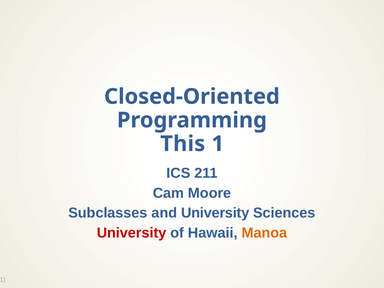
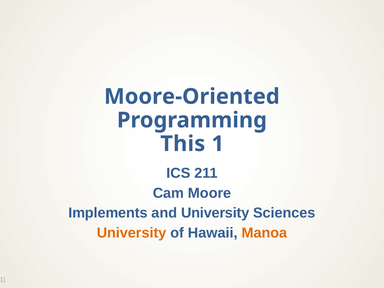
Closed-Oriented: Closed-Oriented -> Moore-Oriented (192, 97)
Subclasses: Subclasses -> Implements (108, 213)
University colour: red -> orange (132, 233)
